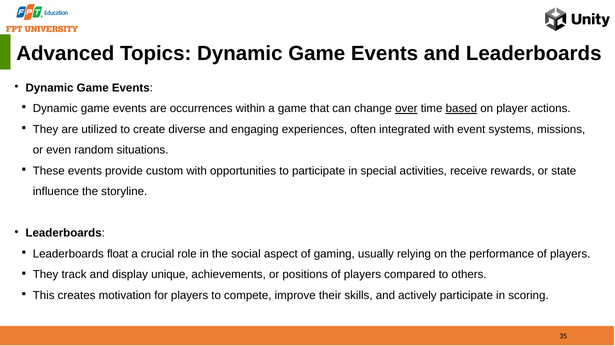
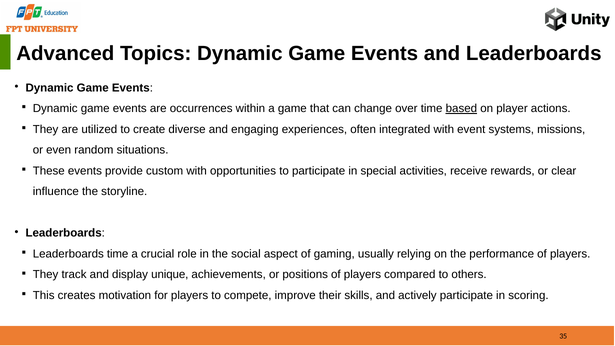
over underline: present -> none (406, 109)
state: state -> clear (564, 171)
Leaderboards float: float -> time (118, 254)
